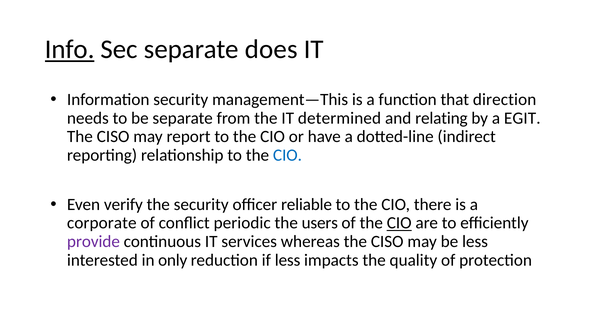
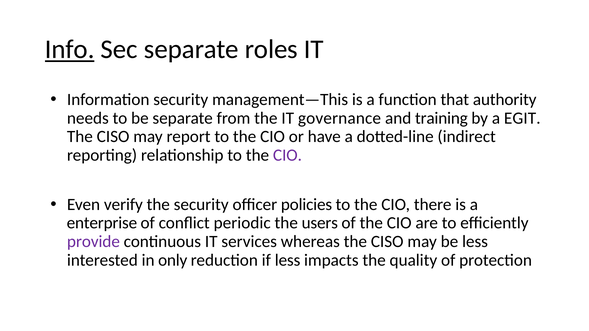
does: does -> roles (271, 49)
direction: direction -> authority (505, 100)
determined: determined -> governance (339, 118)
relating: relating -> training (441, 118)
CIO colour: blue -> purple (287, 155)
reliable: reliable -> policies (306, 205)
corporate: corporate -> enterprise (102, 223)
CIO underline: present -> none (399, 223)
